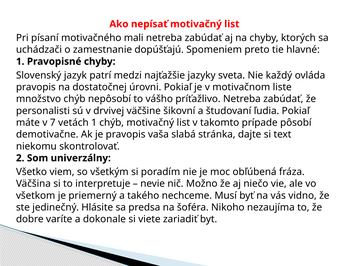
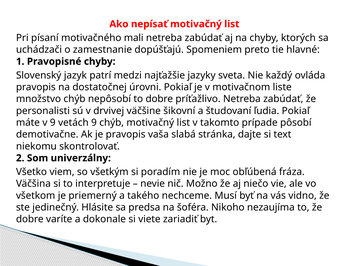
to vášho: vášho -> dobre (159, 99)
v 7: 7 -> 9 (53, 122)
vetách 1: 1 -> 9 (94, 122)
